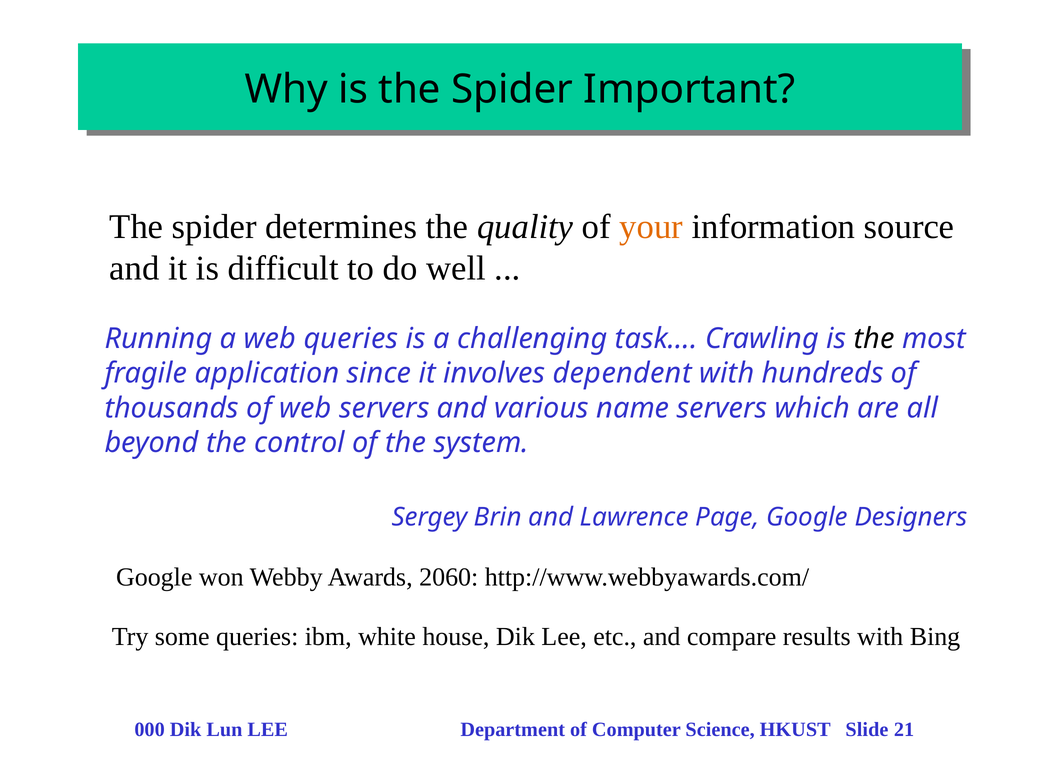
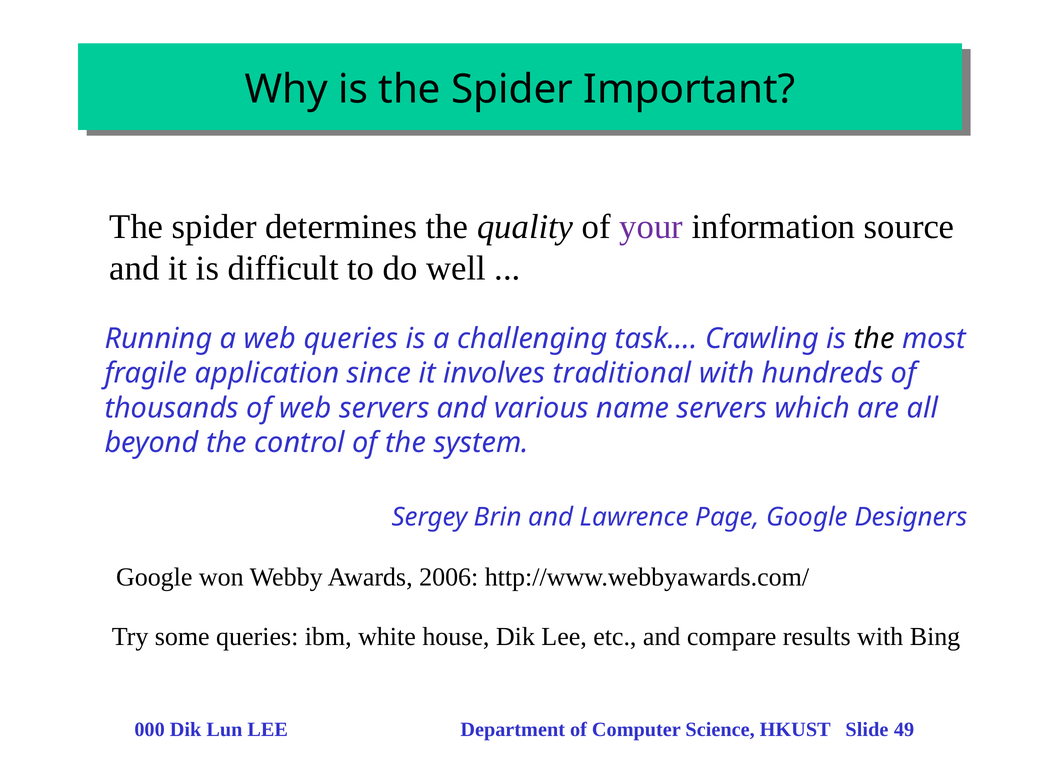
your colour: orange -> purple (651, 227)
dependent: dependent -> traditional (622, 373)
2060: 2060 -> 2006 (449, 577)
21: 21 -> 49 (904, 729)
